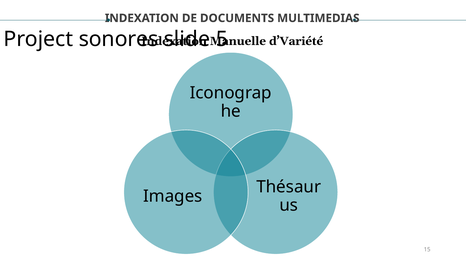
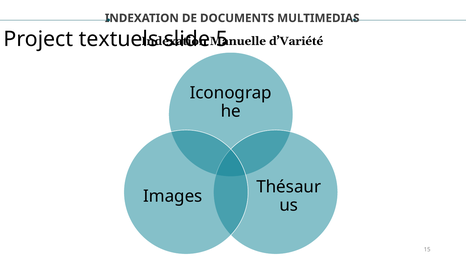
sonores: sonores -> textuels (119, 39)
